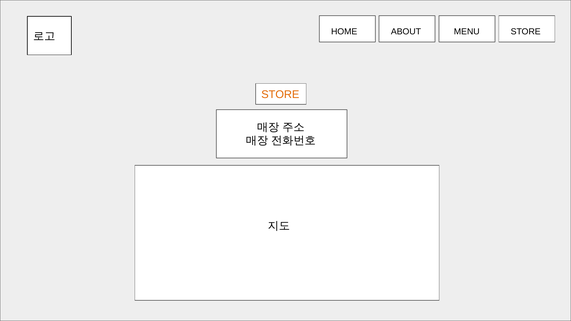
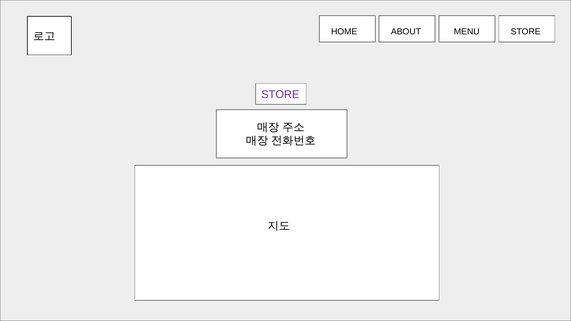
STORE colour: orange -> purple (280, 95)
